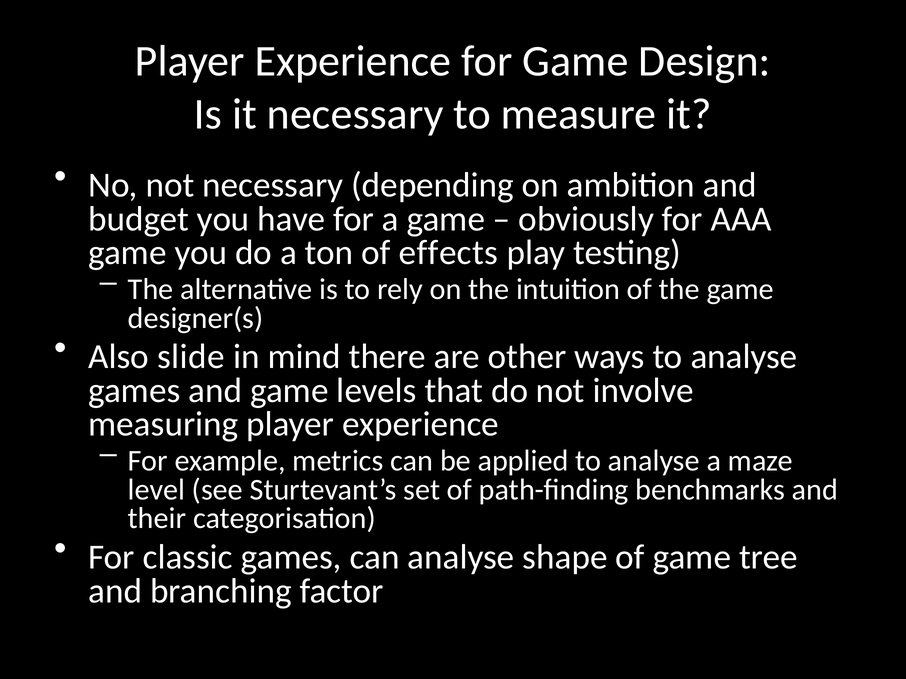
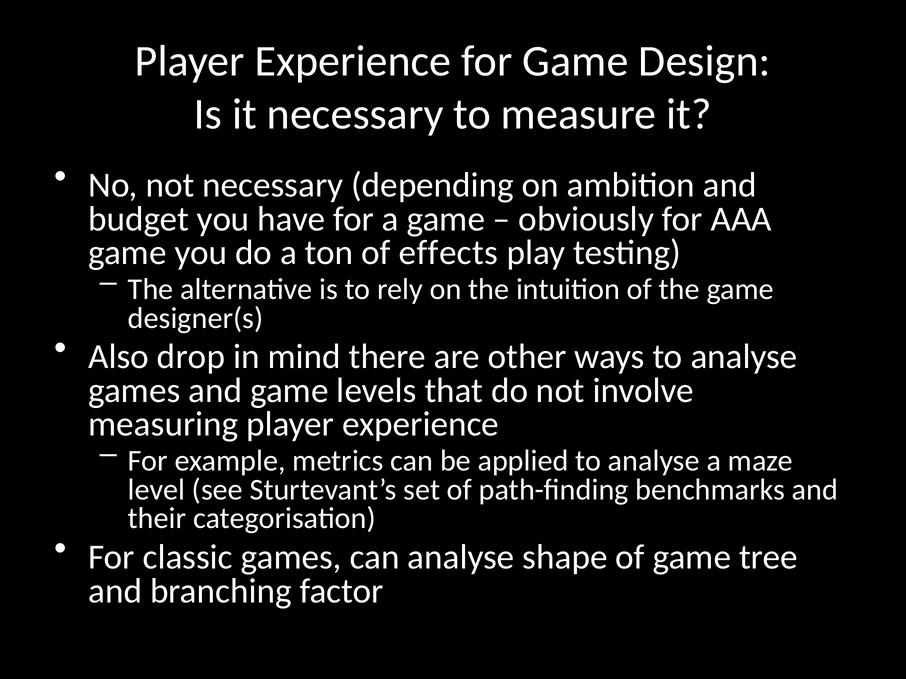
slide: slide -> drop (191, 357)
